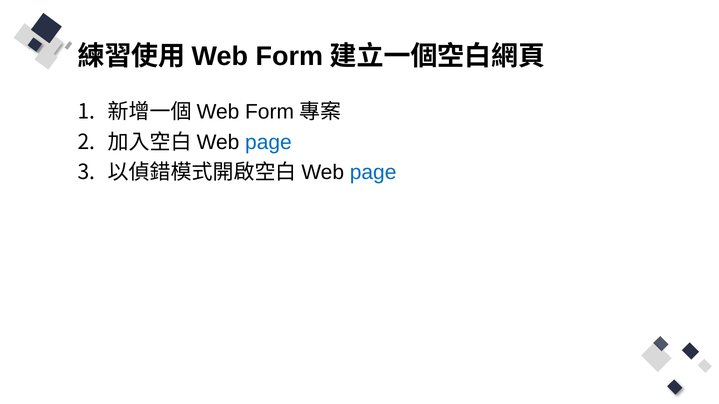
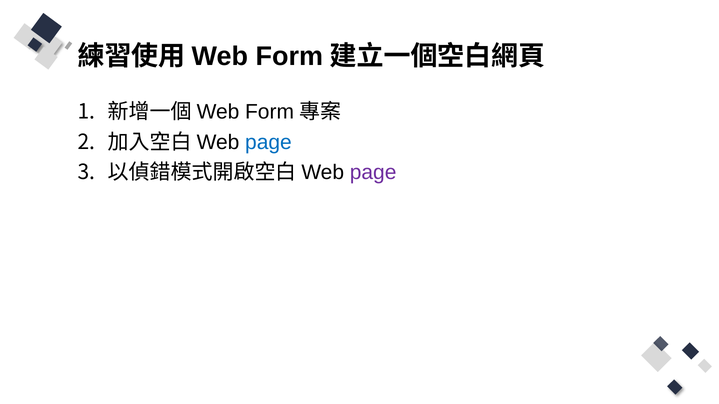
page colour: blue -> purple (373, 172)
